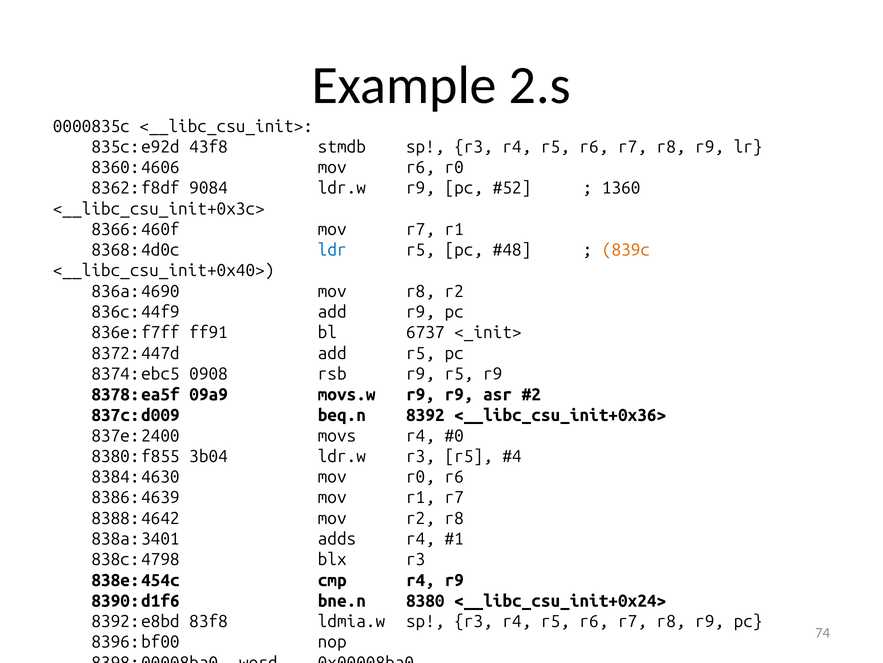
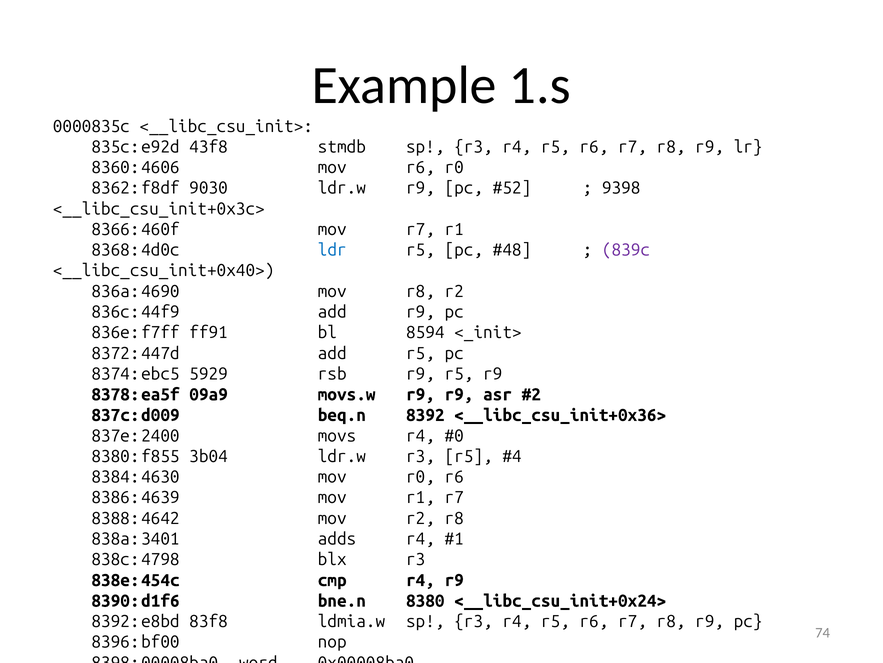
2.s: 2.s -> 1.s (540, 85)
9084: 9084 -> 9030 (209, 188)
1360: 1360 -> 9398 (621, 188)
839c colour: orange -> purple (626, 250)
6737: 6737 -> 8594 (425, 332)
0908: 0908 -> 5929 (209, 374)
